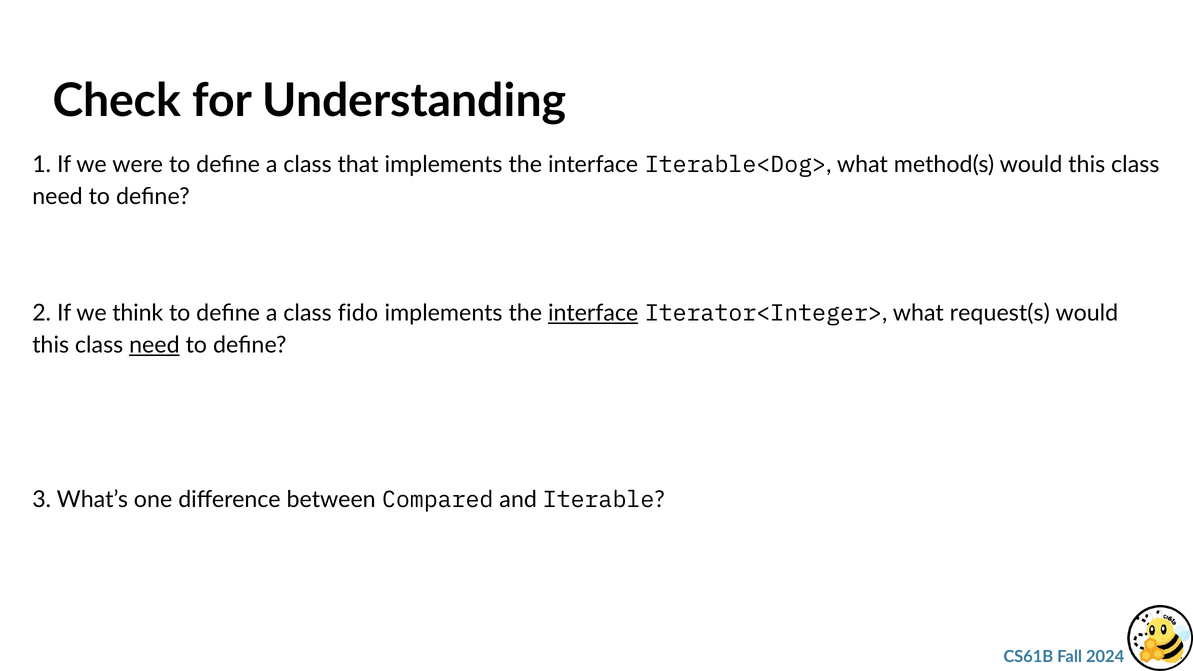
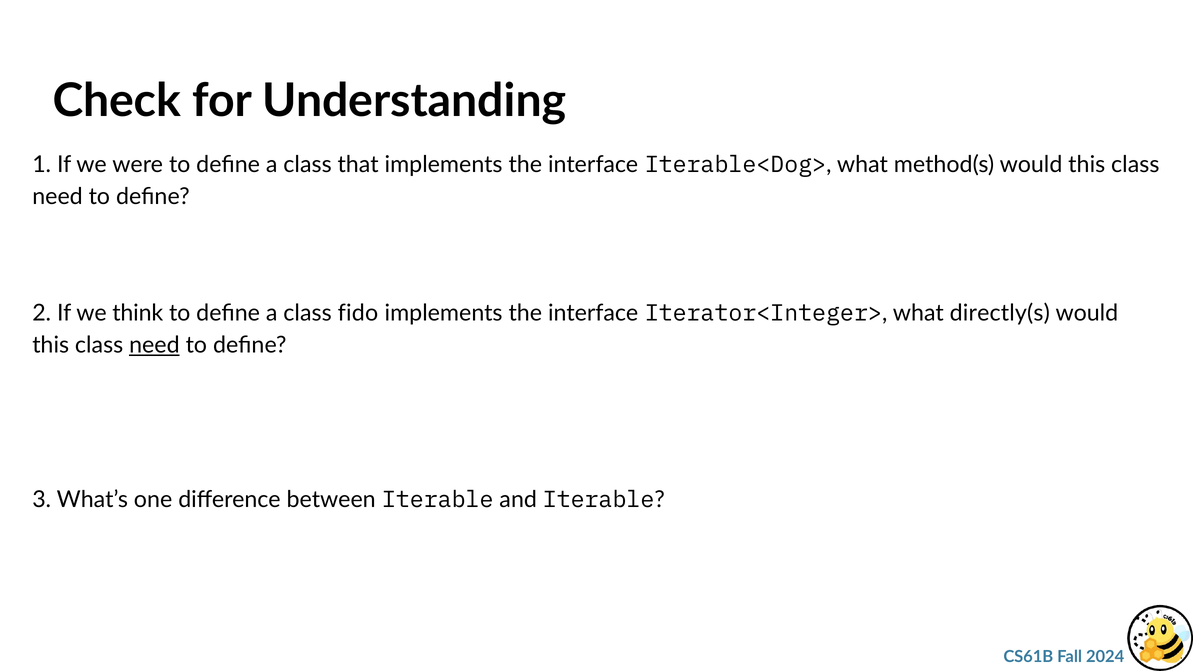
interface underline: present -> none (593, 313)
request(s: request(s -> directly(s (1000, 313)
between Compared: Compared -> Iterable (438, 500)
